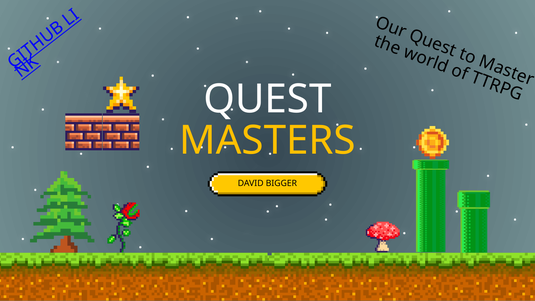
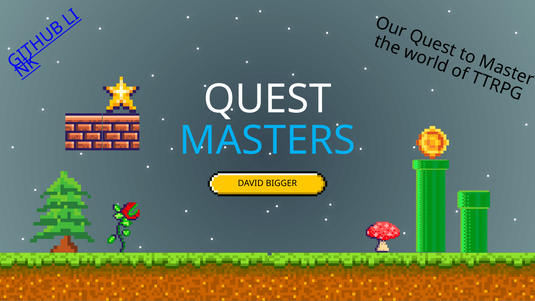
MASTERS colour: yellow -> light blue (268, 141)
